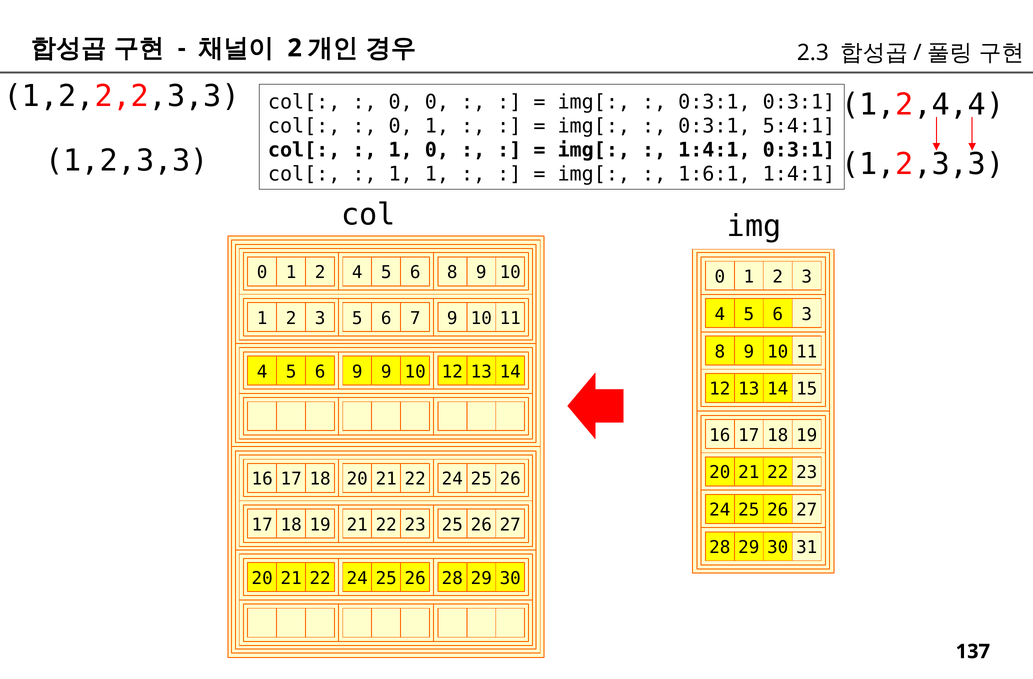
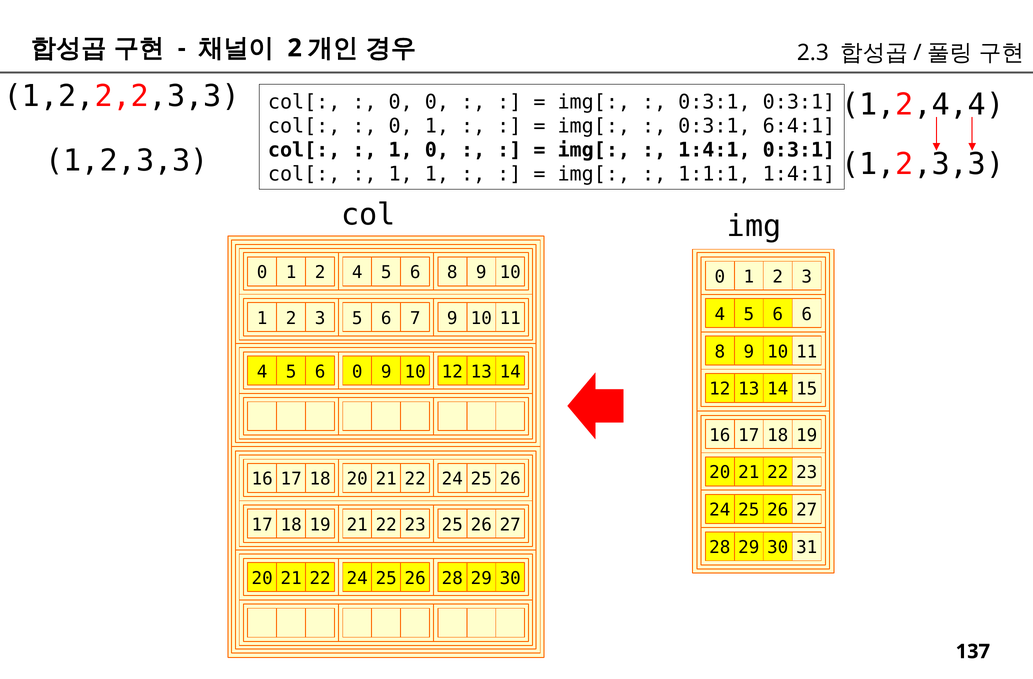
5:4:1: 5:4:1 -> 6:4:1 (799, 126)
1:6:1: 1:6:1 -> 1:1:1 (714, 174)
6 3: 3 -> 6 (807, 314)
6 9: 9 -> 0 (357, 371)
